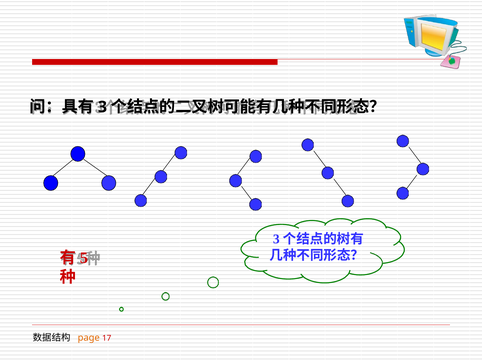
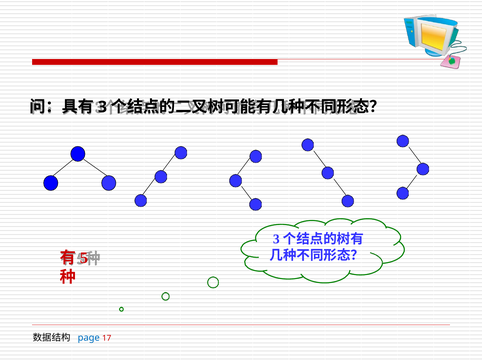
page colour: orange -> blue (89, 338)
